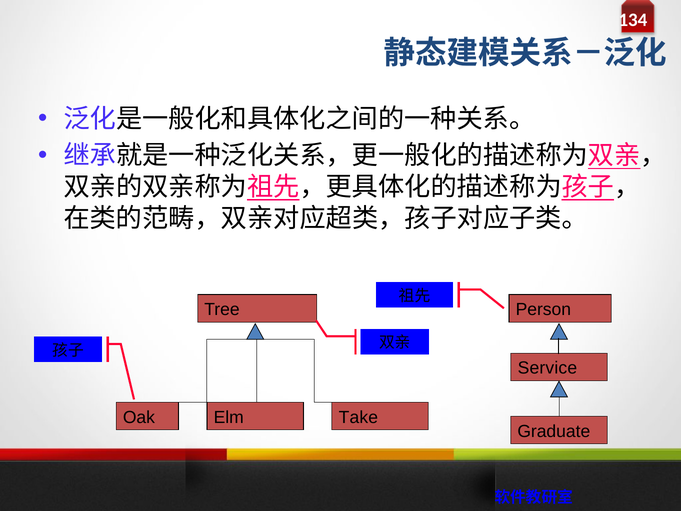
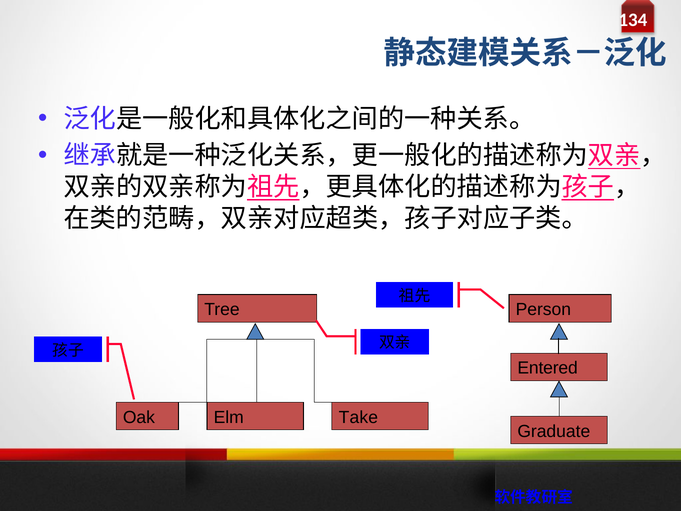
Service: Service -> Entered (548, 368)
